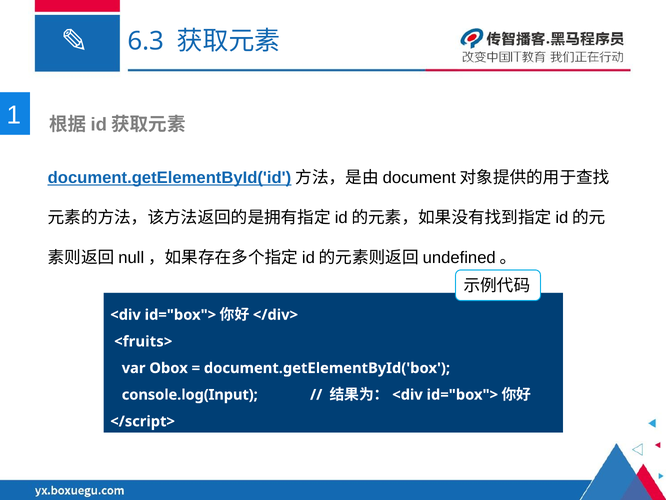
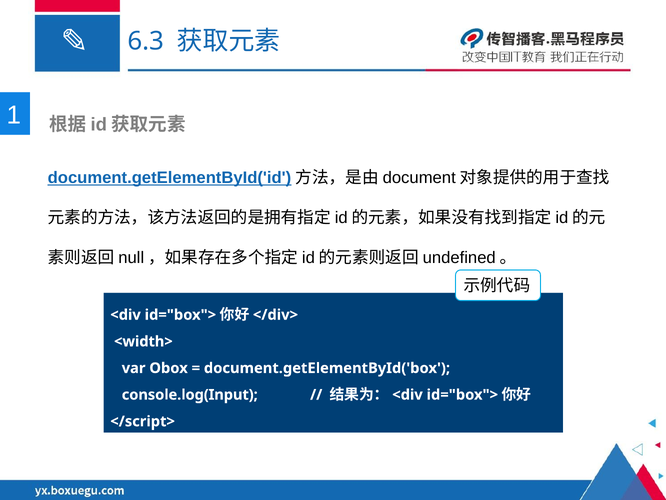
<fruits>: <fruits> -> <width> (143, 341)
